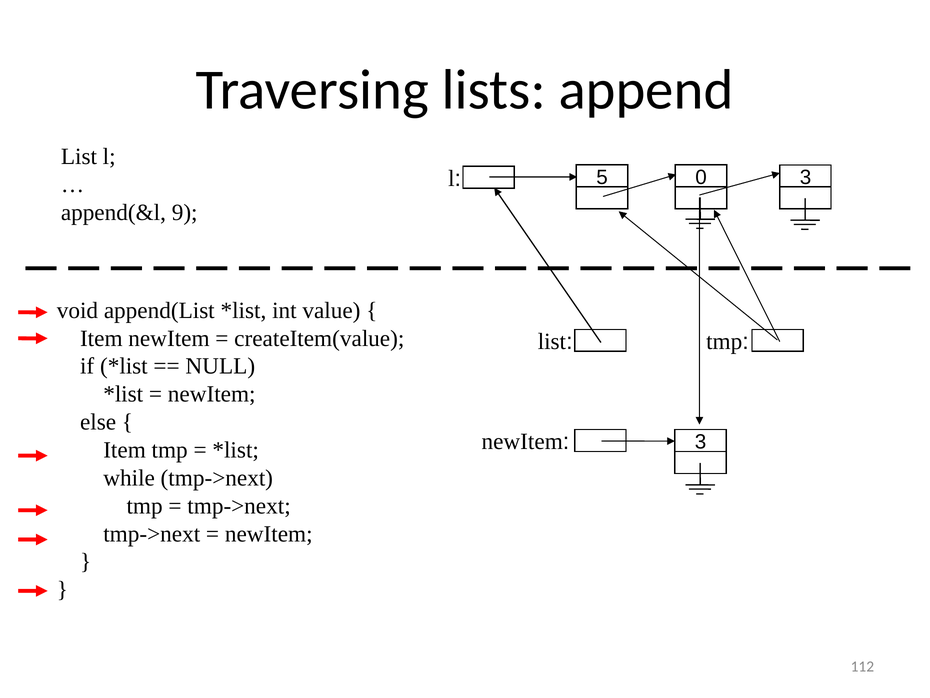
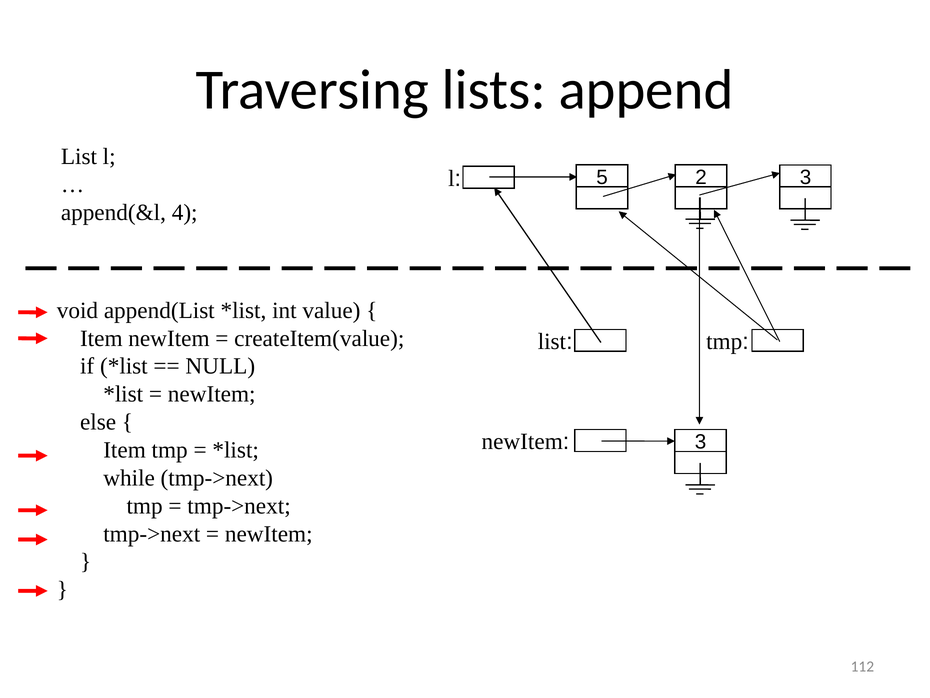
0: 0 -> 2 (701, 177)
9: 9 -> 4 (185, 212)
